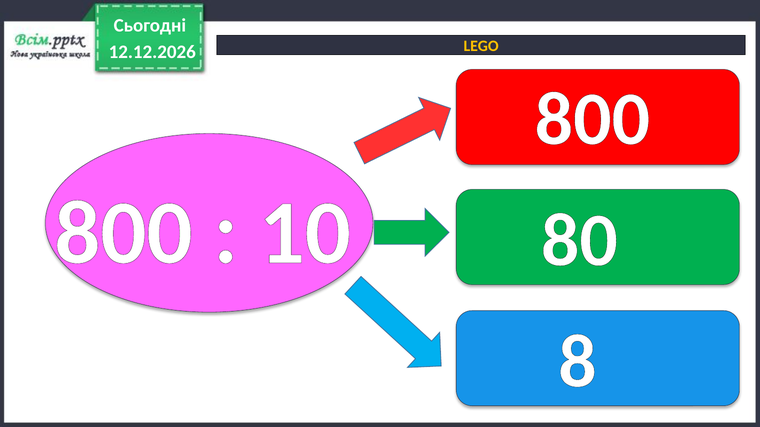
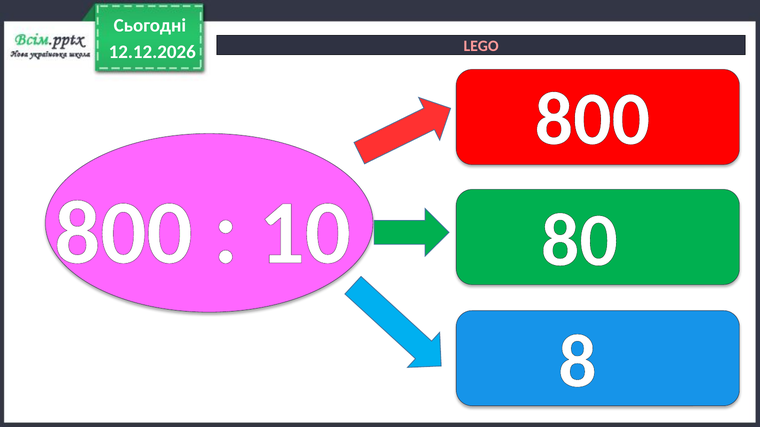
LEGO colour: yellow -> pink (481, 46)
